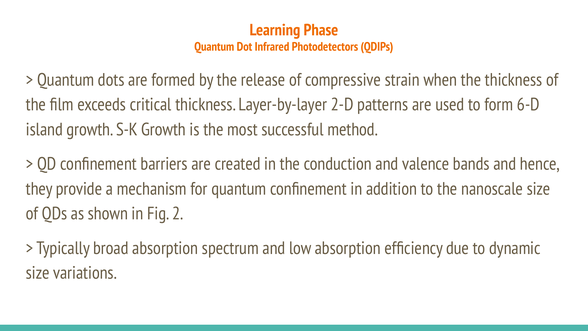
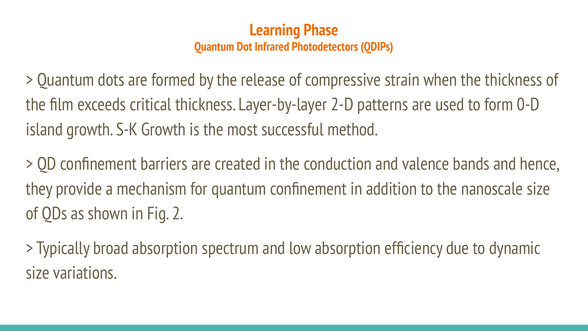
6-D: 6-D -> 0-D (528, 105)
